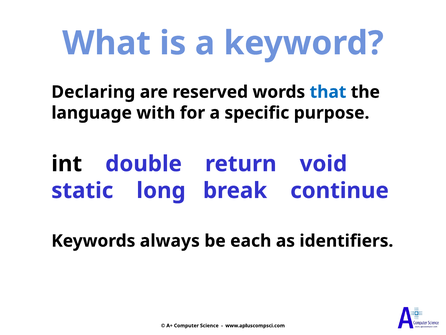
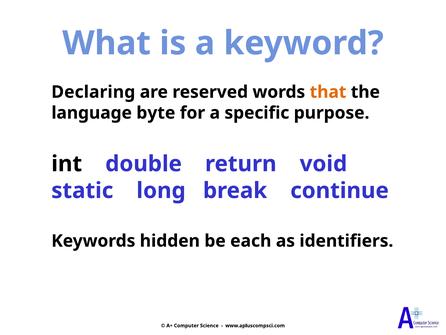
that colour: blue -> orange (328, 92)
with: with -> byte (156, 113)
always: always -> hidden (170, 241)
